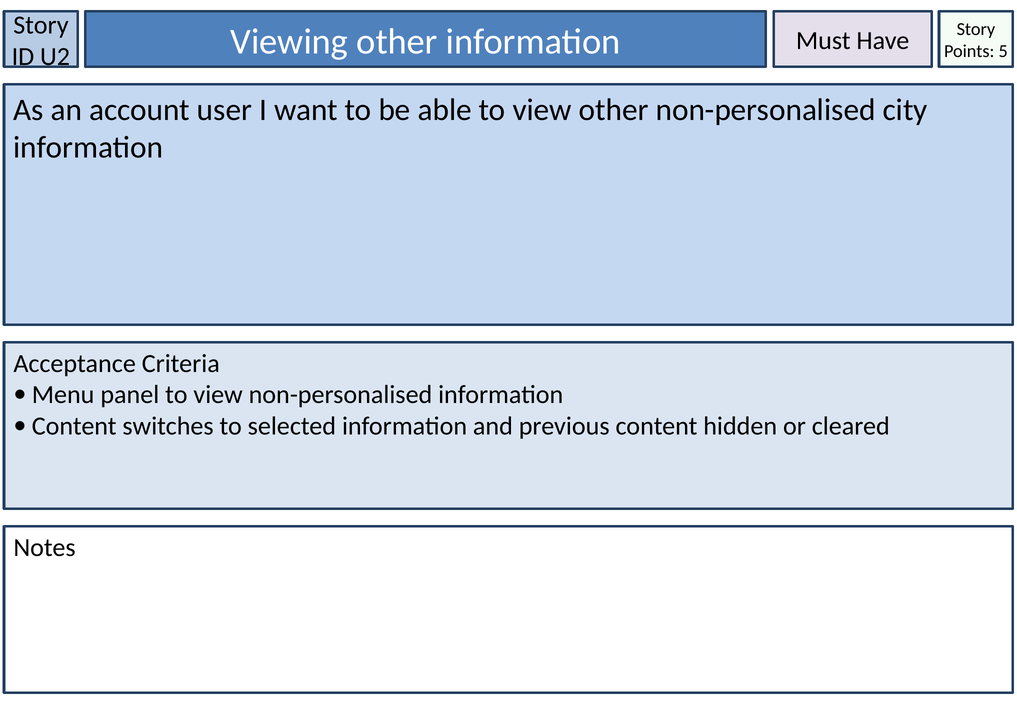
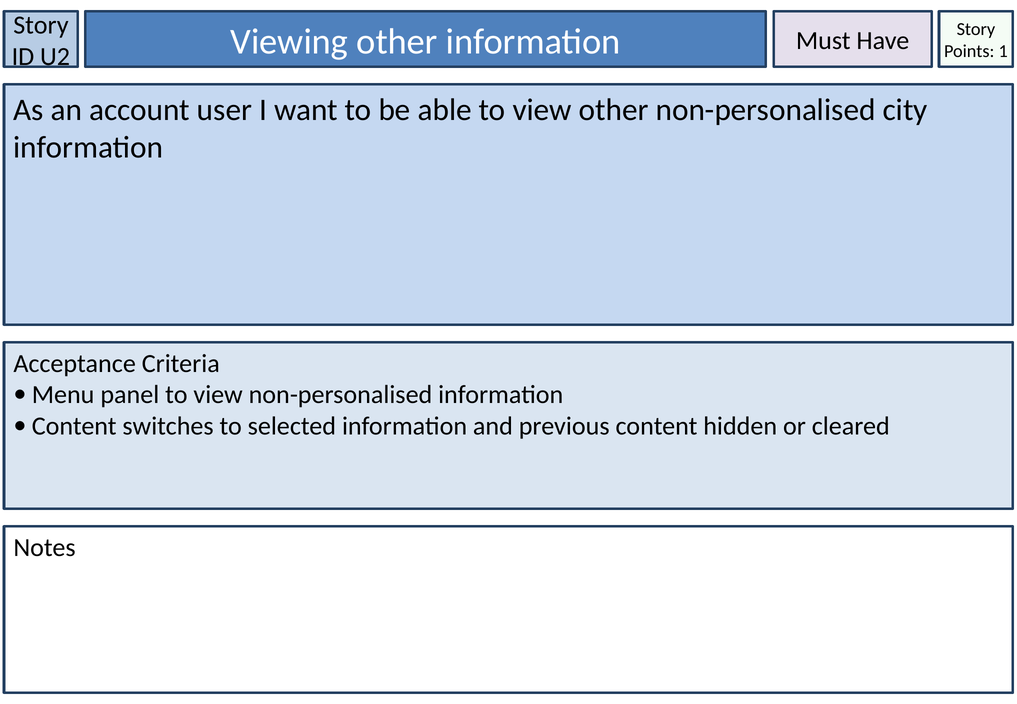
5: 5 -> 1 (1003, 51)
